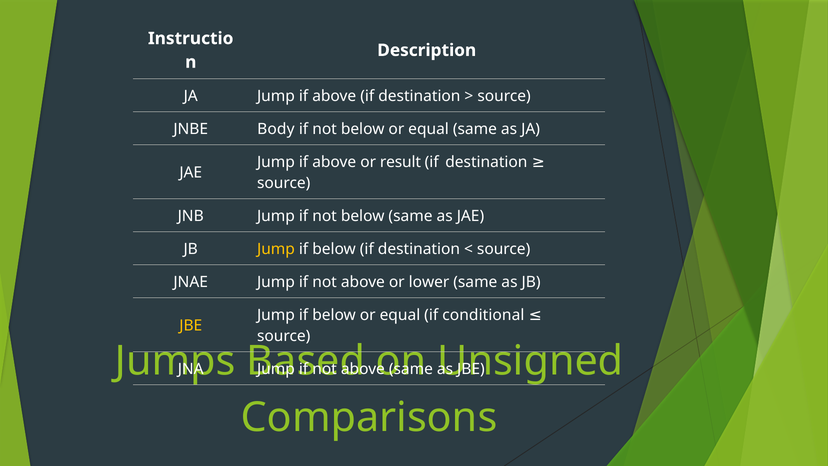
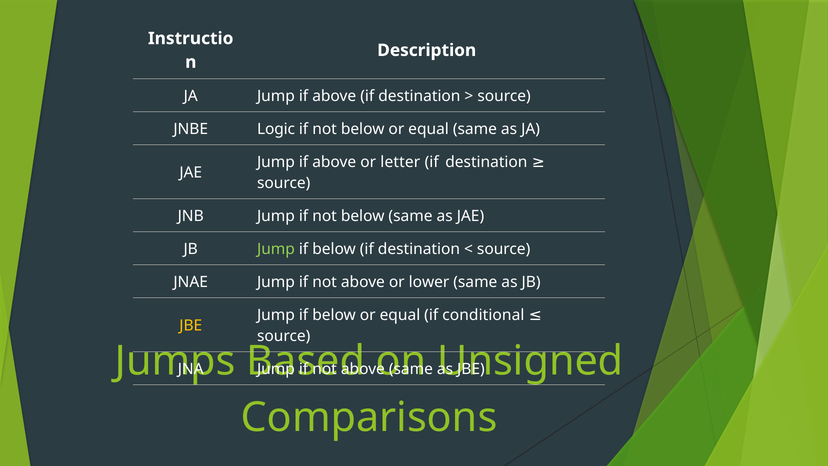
Body: Body -> Logic (276, 129)
result: result -> letter (400, 162)
Jump colour: yellow -> light green (276, 249)
